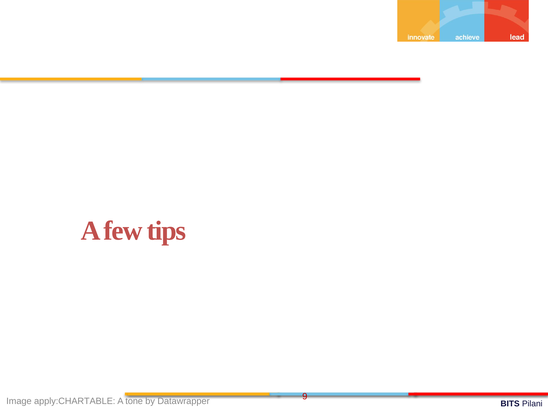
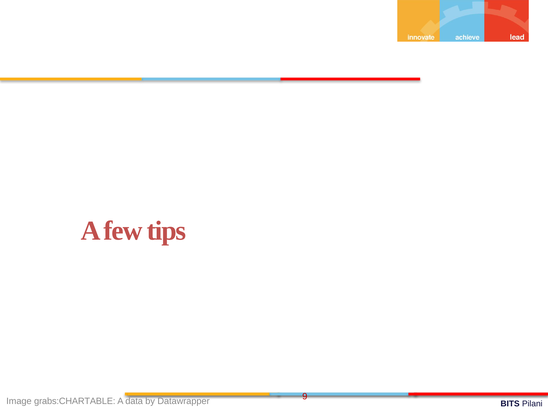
apply:CHARTABLE: apply:CHARTABLE -> grabs:CHARTABLE (75, 401)
tone: tone -> data (134, 401)
